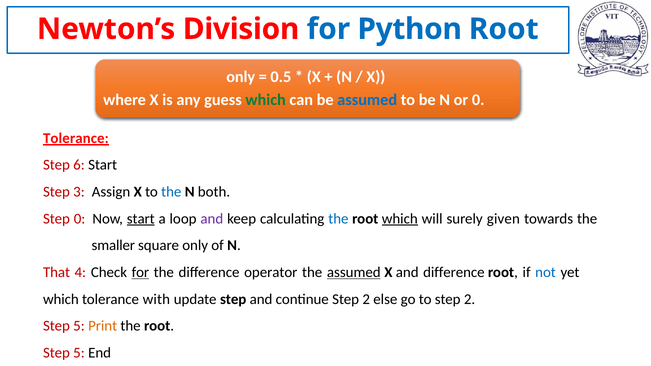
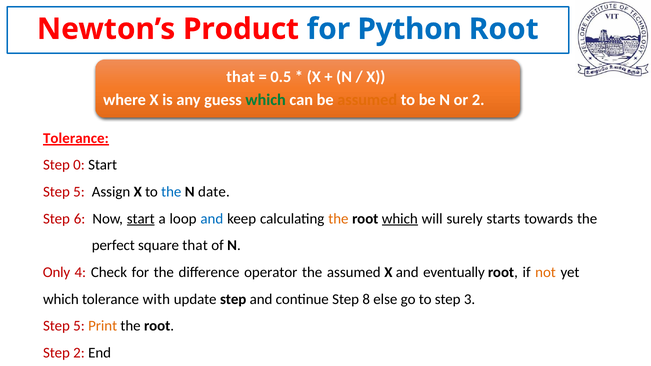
Division: Division -> Product (241, 29)
only: only -> that (241, 77)
assumed colour: blue -> orange (367, 100)
0: 0 -> 2 (478, 100)
6: 6 -> 0 (79, 165)
3: 3 -> 5 (79, 192)
both: both -> date (214, 192)
Step 0: 0 -> 6 (80, 219)
and colour: purple -> blue (212, 219)
the colour: blue -> orange (338, 219)
given: given -> starts (503, 219)
smaller: smaller -> perfect (113, 246)
square only: only -> that (195, 246)
That: That -> Only (57, 272)
for underline: present -> none (140, 272)
assumed underline: present -> none (354, 272)
and difference: difference -> eventually (454, 272)
not colour: blue -> orange (546, 272)
continue Step 2: 2 -> 8 (366, 299)
to step 2: 2 -> 3 (470, 299)
5: 5 -> 2 (79, 353)
